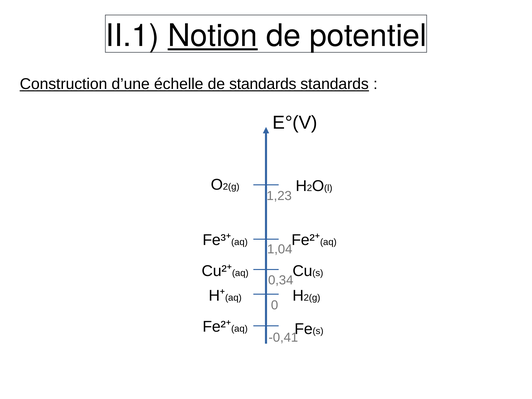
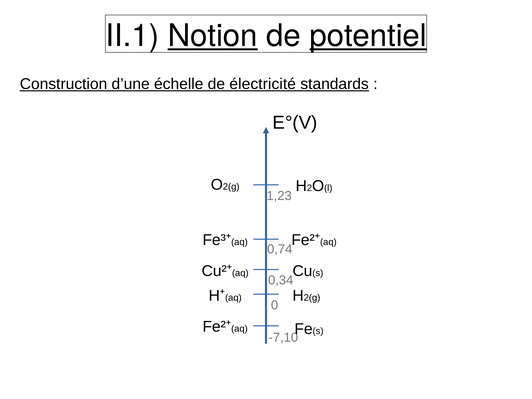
potentiel underline: none -> present (368, 36)
de standards: standards -> électricité (263, 84)
1,04: 1,04 -> 0,74 (280, 249)
-0,41: -0,41 -> -7,10 (283, 338)
